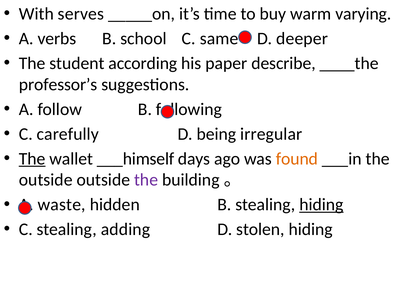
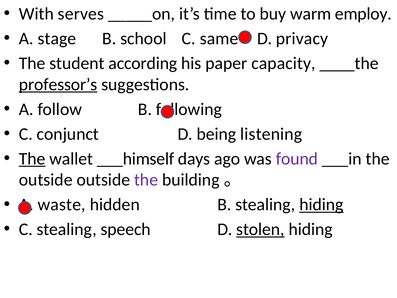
varying: varying -> employ (363, 14)
verbs: verbs -> stage (57, 39)
deeper: deeper -> privacy (302, 39)
describe: describe -> capacity (283, 63)
professor’s underline: none -> present (58, 84)
carefully: carefully -> conjunct (68, 134)
irregular: irregular -> listening (271, 134)
found colour: orange -> purple (297, 159)
adding: adding -> speech (126, 229)
stolen underline: none -> present (260, 229)
